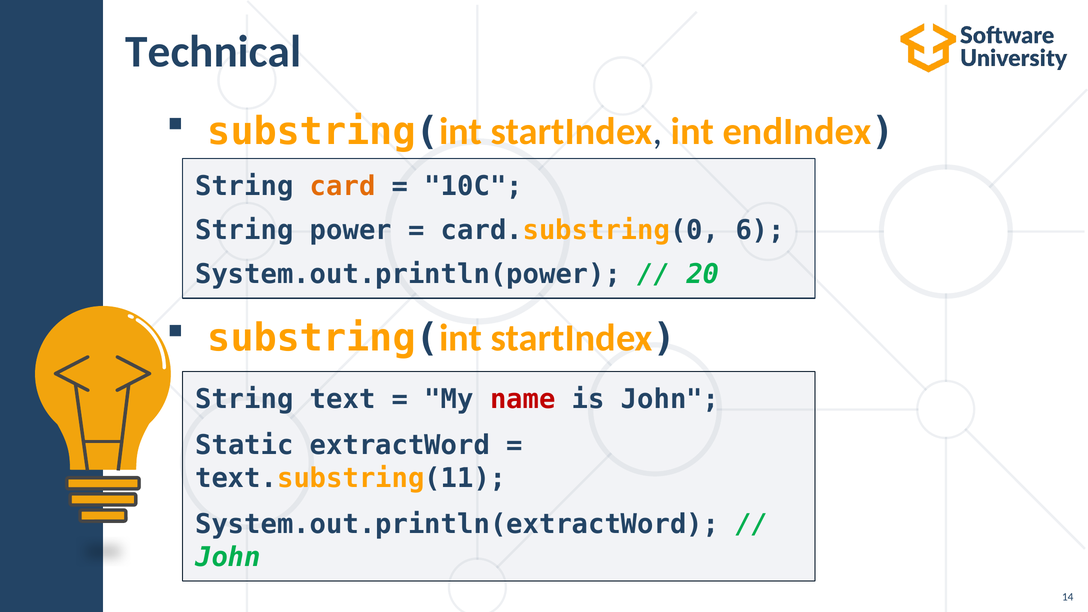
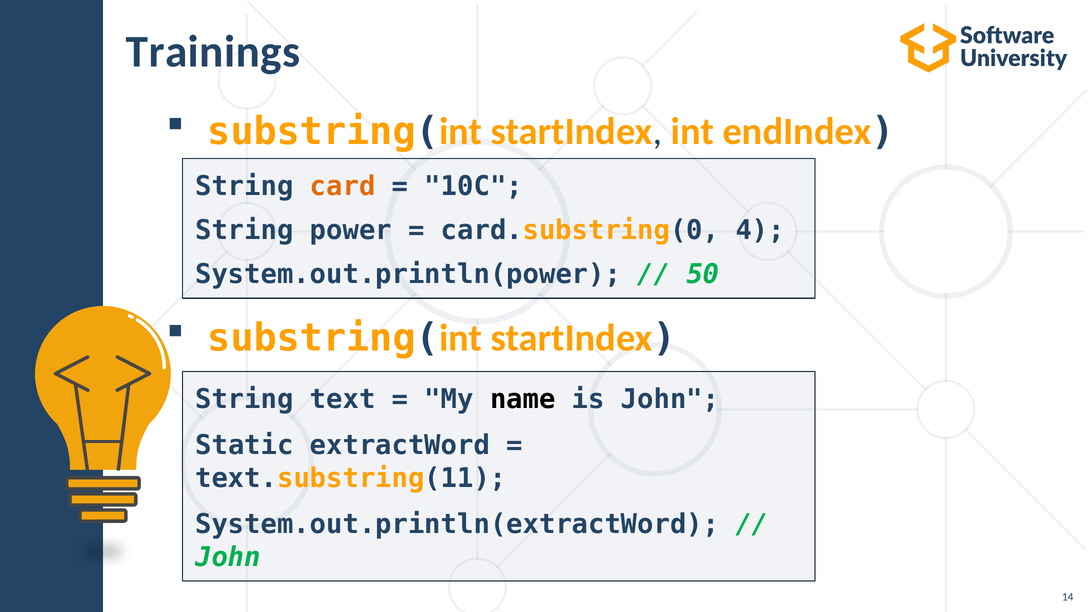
Technical: Technical -> Trainings (213, 52)
6: 6 -> 4 (760, 230)
20: 20 -> 50 (703, 274)
name colour: red -> black (523, 399)
